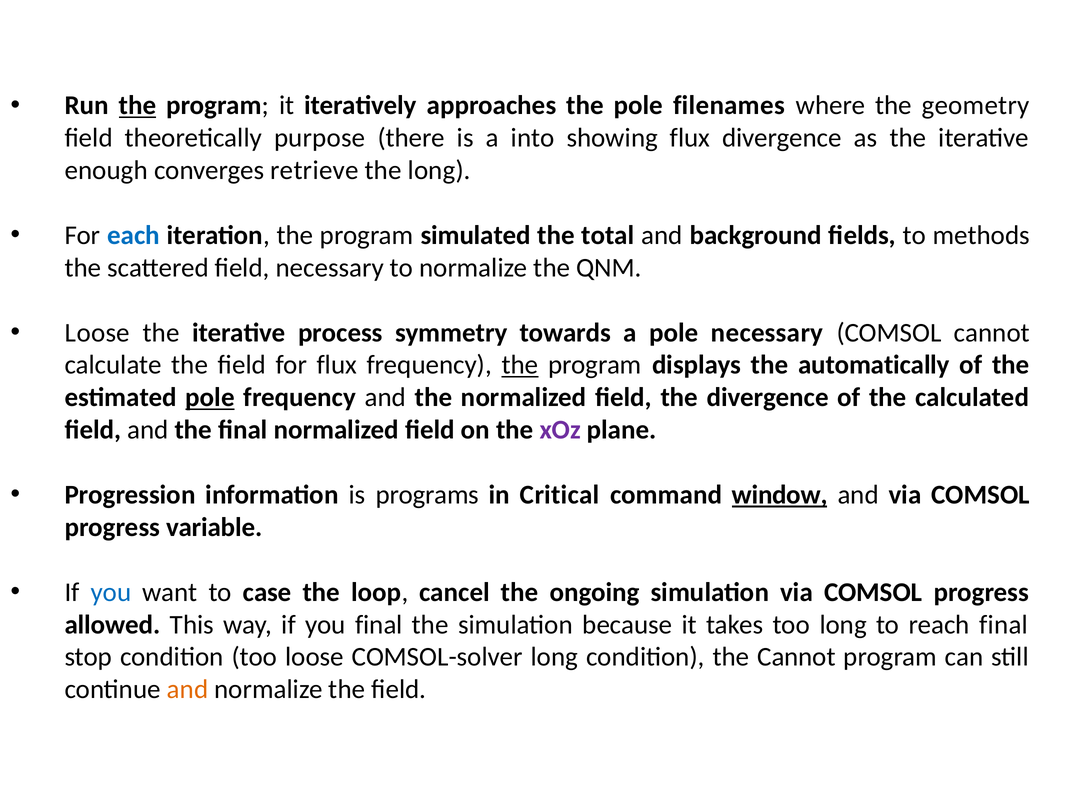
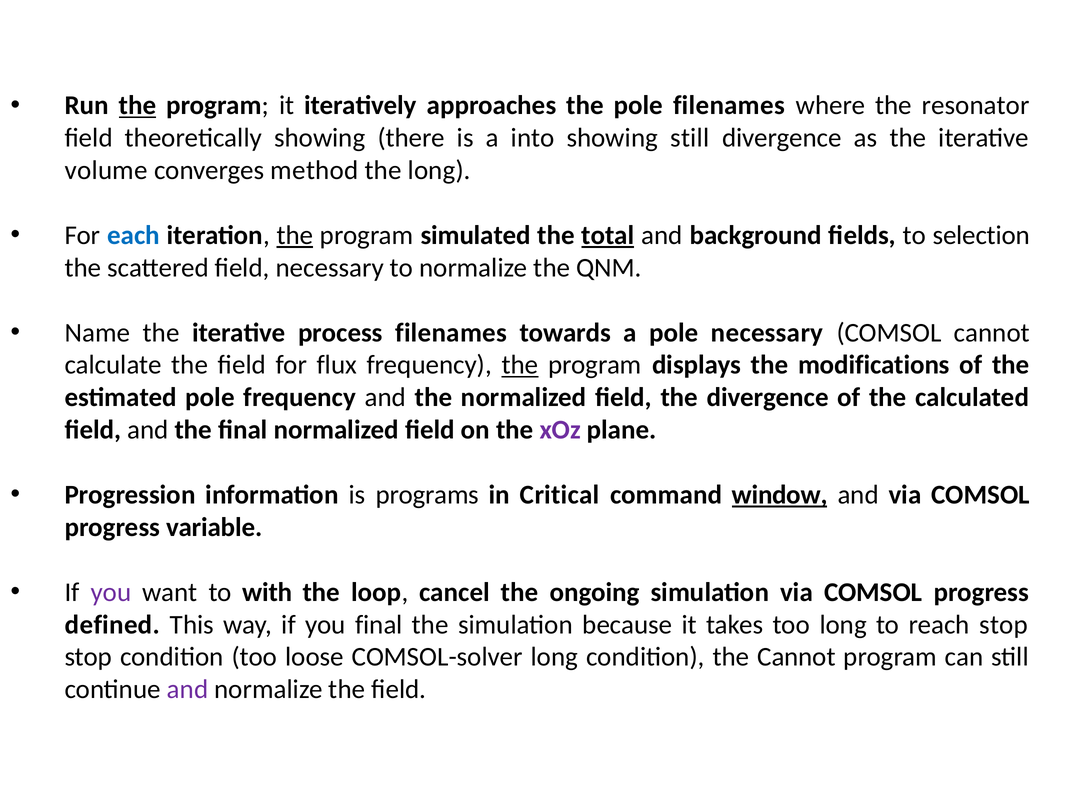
geometry: geometry -> resonator (976, 106)
theoretically purpose: purpose -> showing (320, 138)
showing flux: flux -> still (690, 138)
enough: enough -> volume (106, 170)
retrieve: retrieve -> method (314, 170)
the underline: none -> present (295, 235)
total underline: none -> present (608, 235)
methods: methods -> selection (981, 235)
Loose: Loose -> Name (97, 333)
process symmetry: symmetry -> filenames (451, 333)
automatically: automatically -> modifications (874, 365)
pole underline: present -> none (210, 397)
you colour: blue -> purple (111, 592)
case: case -> with (267, 592)
allowed: allowed -> defined (112, 624)
reach final: final -> stop (1004, 624)
and colour: orange -> purple (188, 689)
